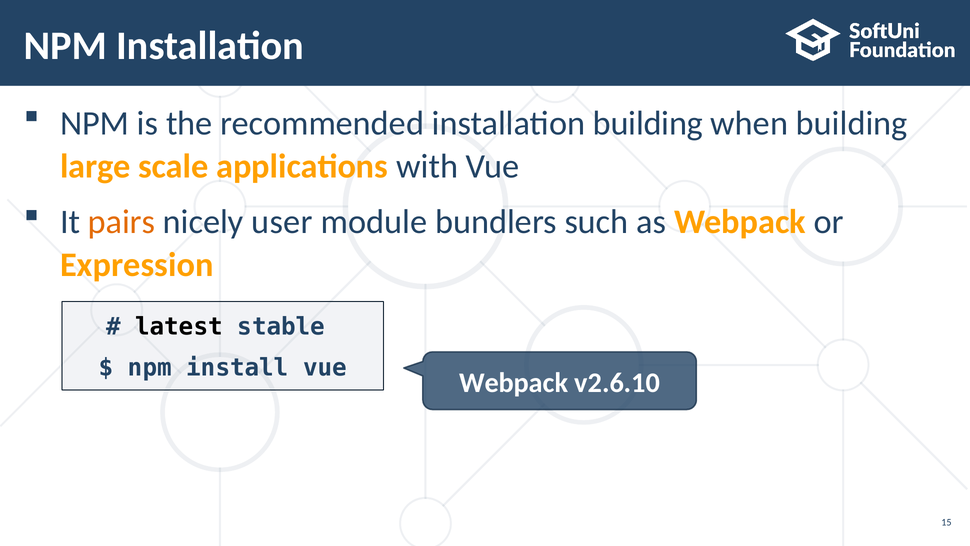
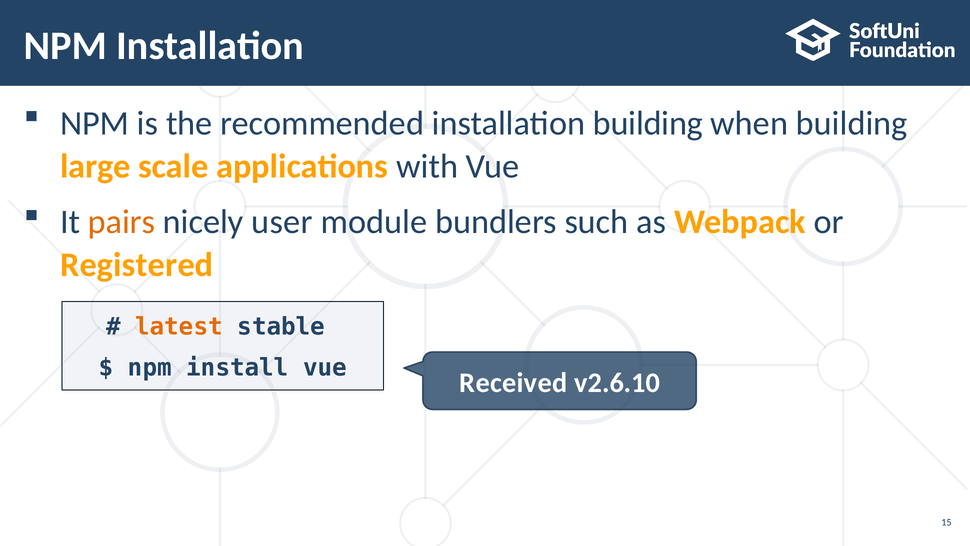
Expression: Expression -> Registered (137, 265)
latest colour: black -> orange (179, 326)
Webpack: Webpack -> Received (513, 382)
